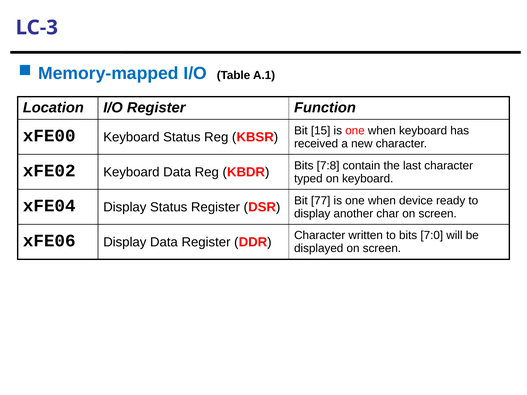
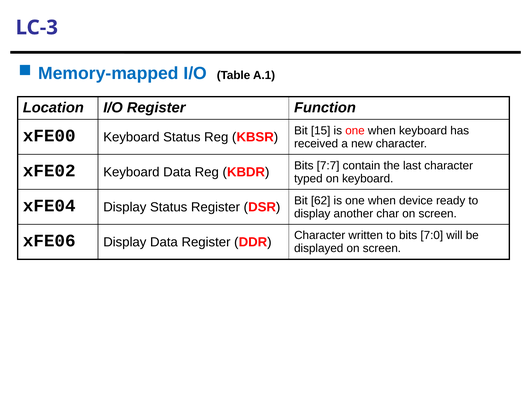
7:8: 7:8 -> 7:7 (328, 166)
77: 77 -> 62 (321, 201)
